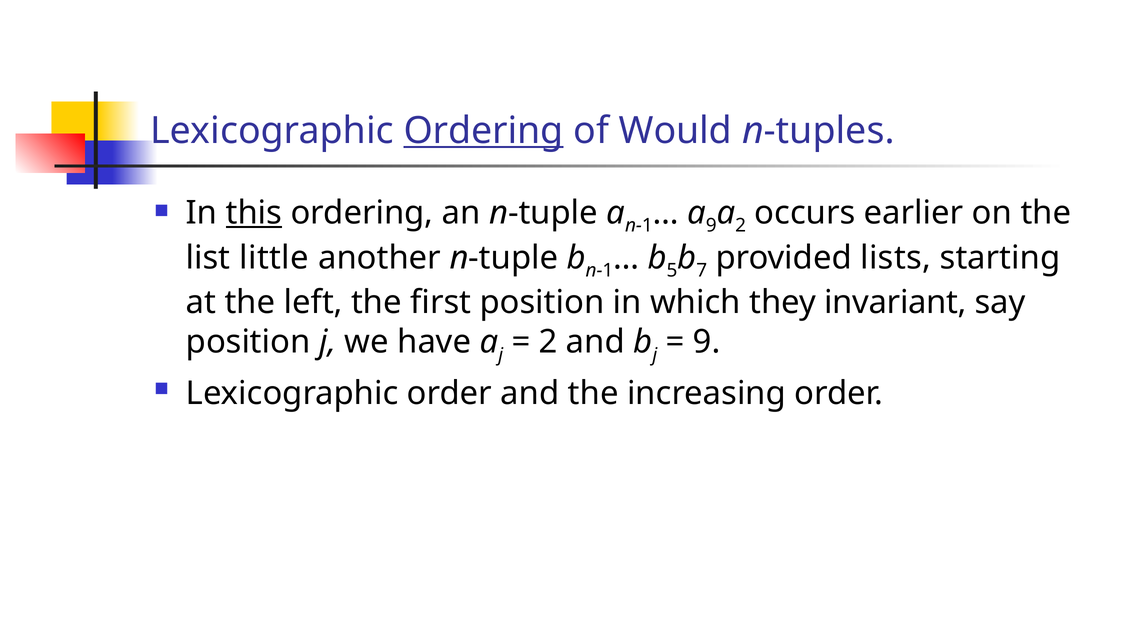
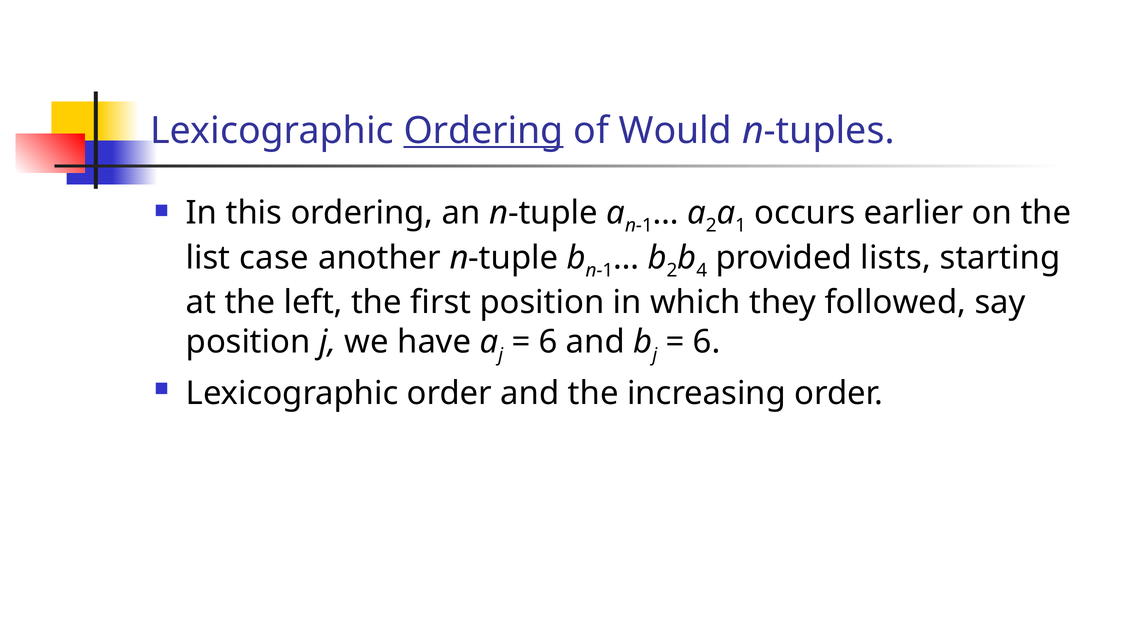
this underline: present -> none (254, 213)
9: 9 -> 2 (711, 226)
2: 2 -> 1 (741, 226)
little: little -> case (274, 258)
5: 5 -> 2 (672, 270)
7: 7 -> 4 (702, 270)
invariant: invariant -> followed (895, 303)
2: 2 -> 6 (548, 342)
9: 9 -> 6 (707, 342)
